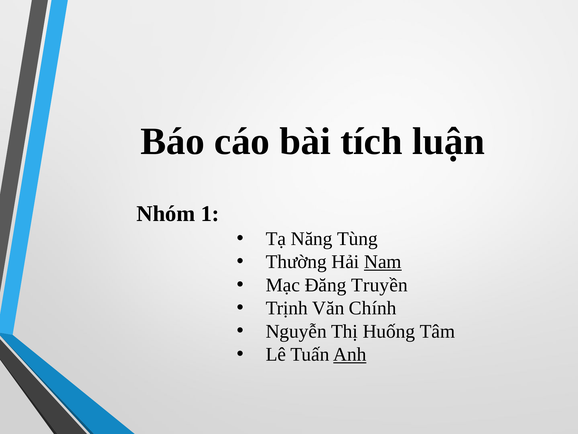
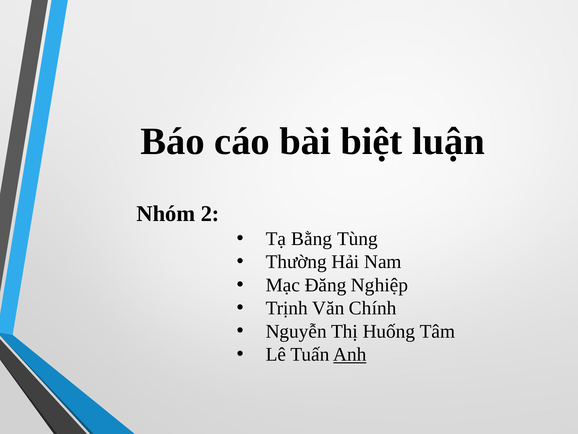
tích: tích -> biệt (371, 141)
1: 1 -> 2 (210, 214)
Năng: Năng -> Bằng (312, 238)
Nam underline: present -> none (383, 262)
Truyền: Truyền -> Nghiệp (380, 285)
